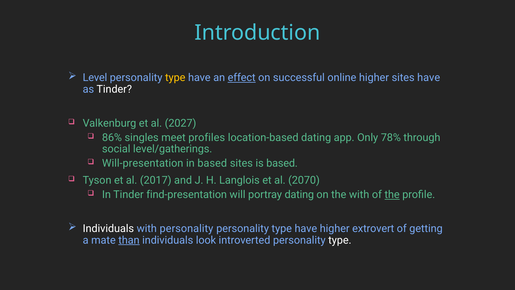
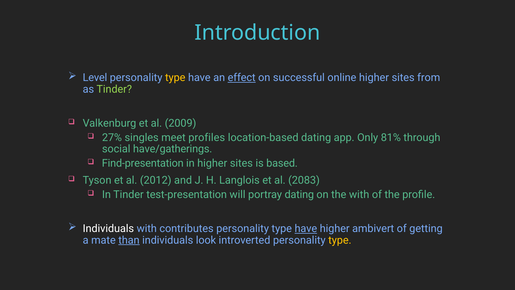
sites have: have -> from (429, 78)
Tinder colour: white -> light green (114, 89)
2027: 2027 -> 2009 (181, 123)
86%: 86% -> 27% (112, 137)
78%: 78% -> 81% (391, 137)
level/gatherings: level/gatherings -> have/gatherings (173, 149)
Will-presentation: Will-presentation -> Find-presentation (143, 163)
in based: based -> higher (212, 163)
2017: 2017 -> 2012 (156, 180)
2070: 2070 -> 2083 (304, 180)
find-presentation: find-presentation -> test-presentation (187, 194)
the underline: present -> none (392, 194)
with personality: personality -> contributes (187, 228)
have underline: none -> present (306, 228)
extrovert: extrovert -> ambivert (373, 228)
type colour: white -> yellow (340, 240)
